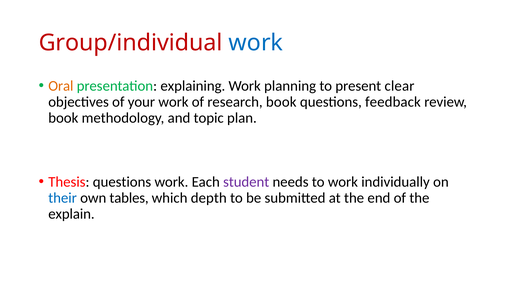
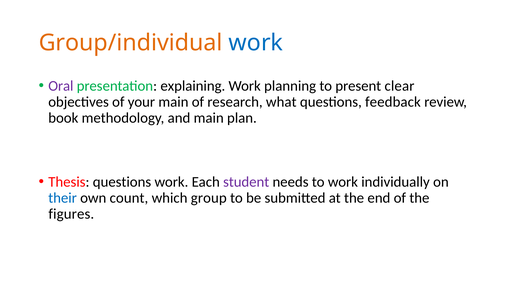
Group/individual colour: red -> orange (131, 43)
Oral colour: orange -> purple (61, 86)
your work: work -> main (173, 102)
research book: book -> what (281, 102)
and topic: topic -> main (209, 118)
tables: tables -> count (129, 198)
depth: depth -> group (209, 198)
explain: explain -> figures (71, 214)
